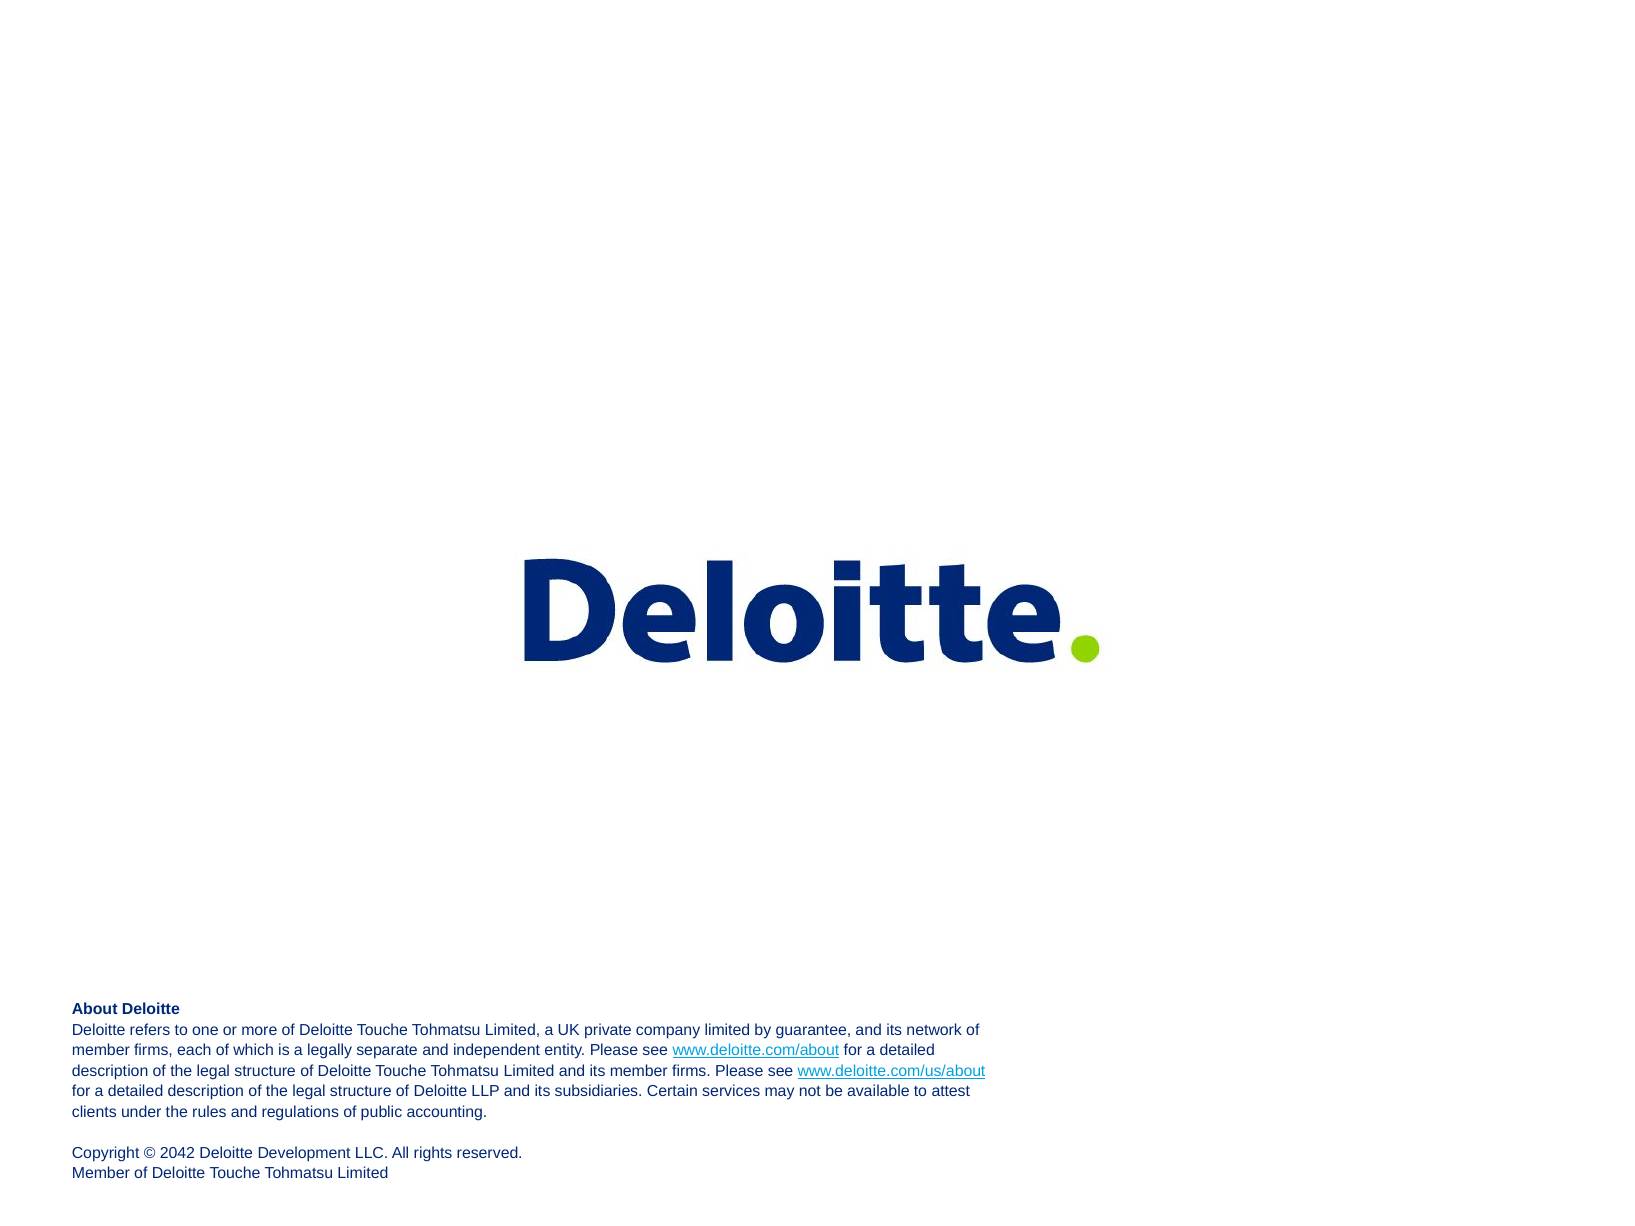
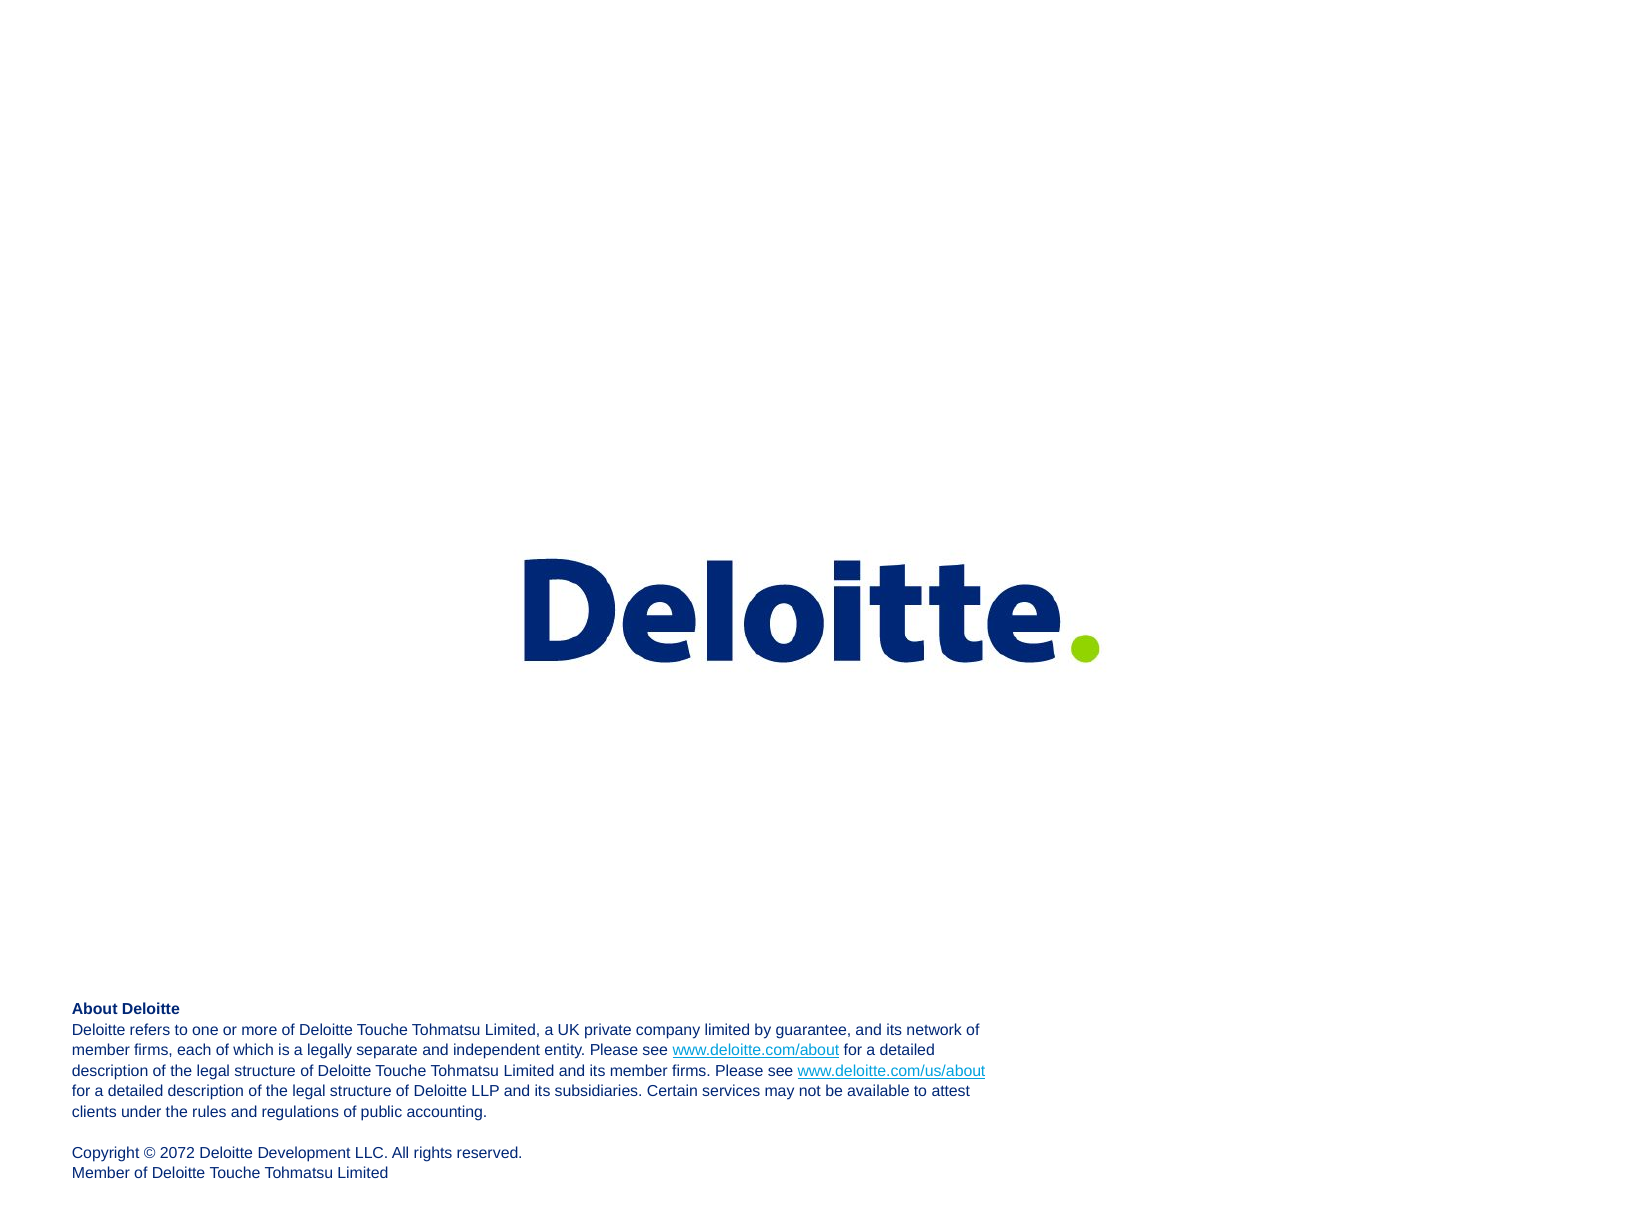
2042: 2042 -> 2072 (177, 1153)
